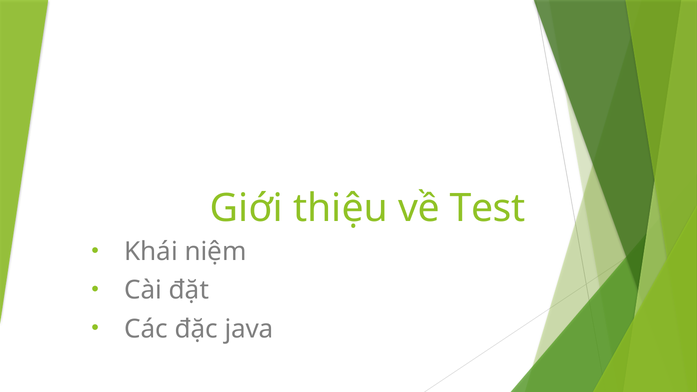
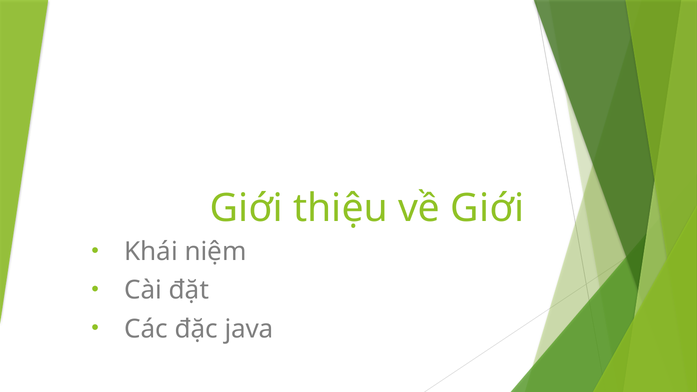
về Test: Test -> Giới (487, 208)
